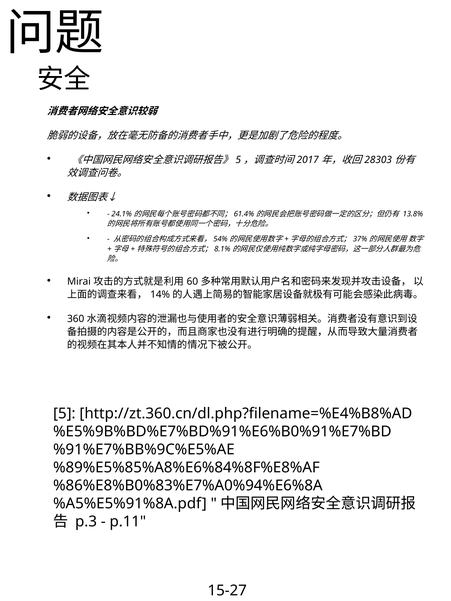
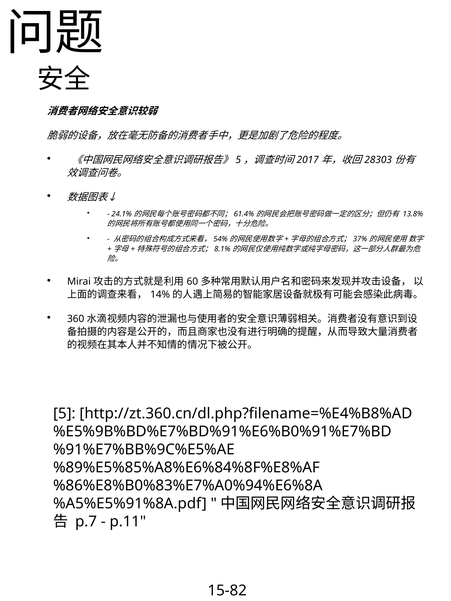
p.3: p.3 -> p.7 (86, 522)
15-27: 15-27 -> 15-82 (227, 591)
